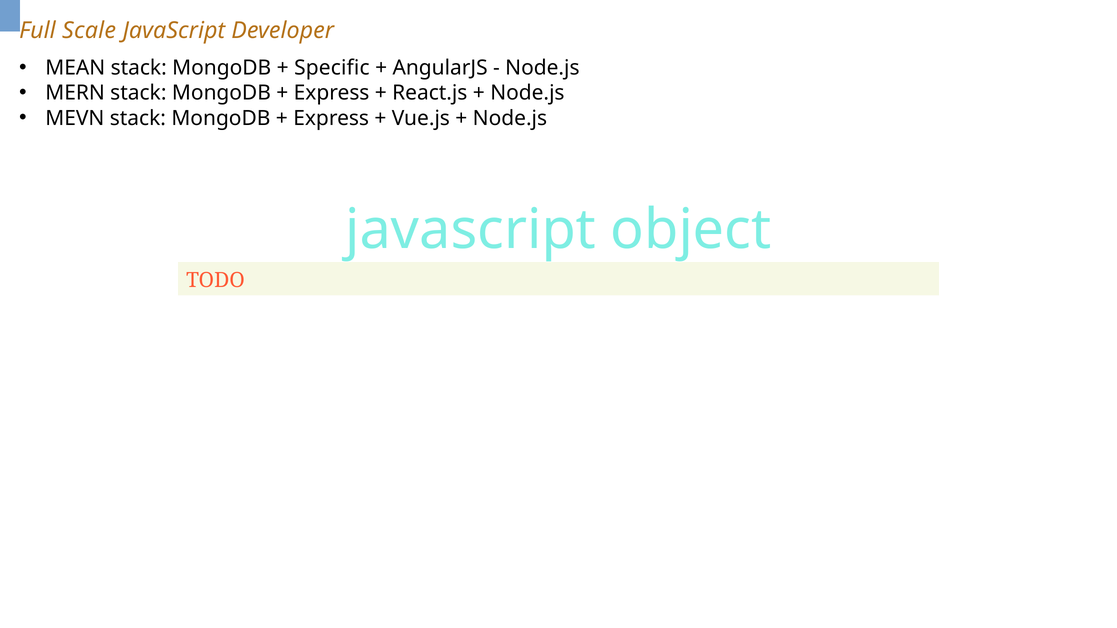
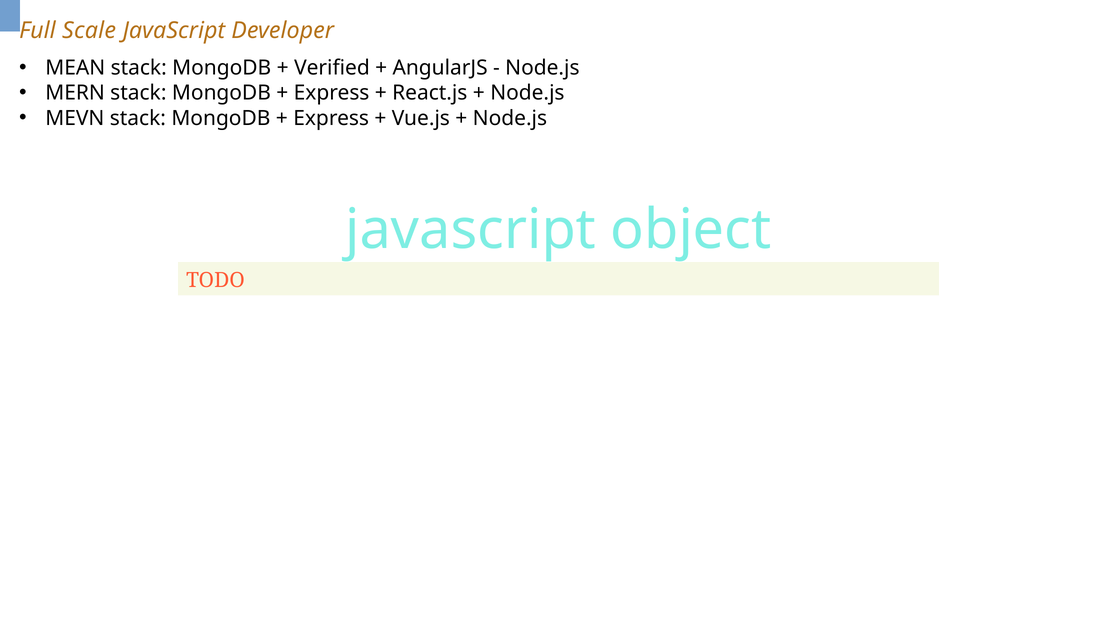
Specific: Specific -> Verified (332, 68)
